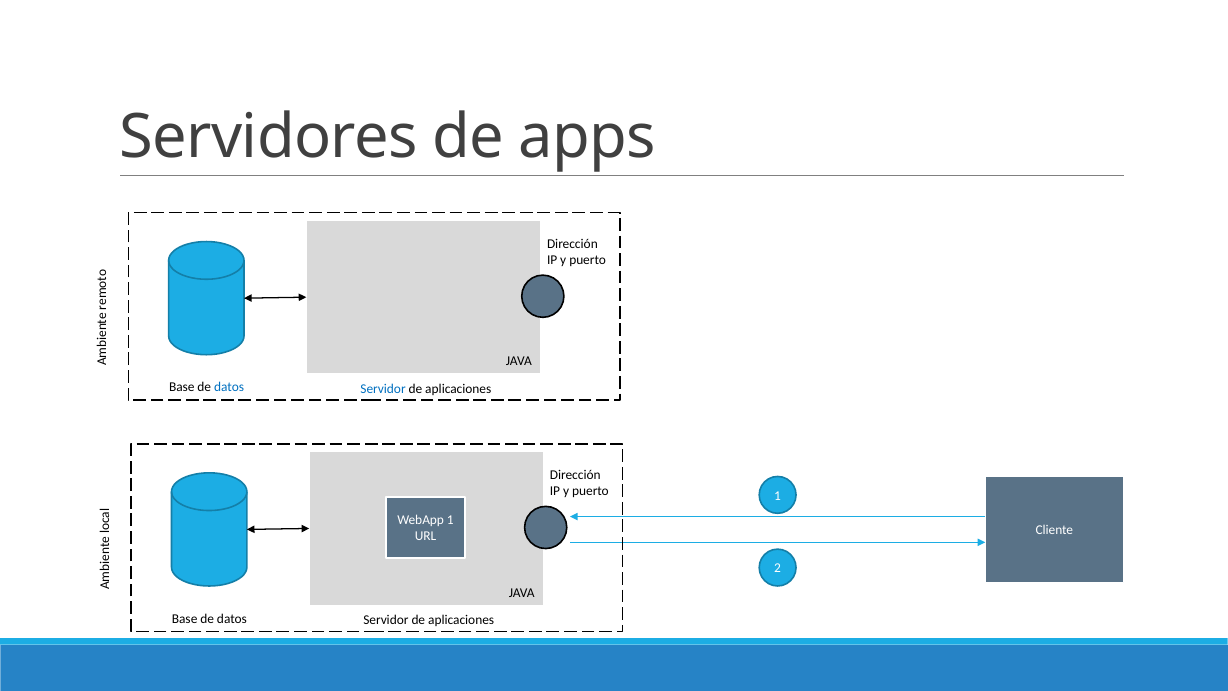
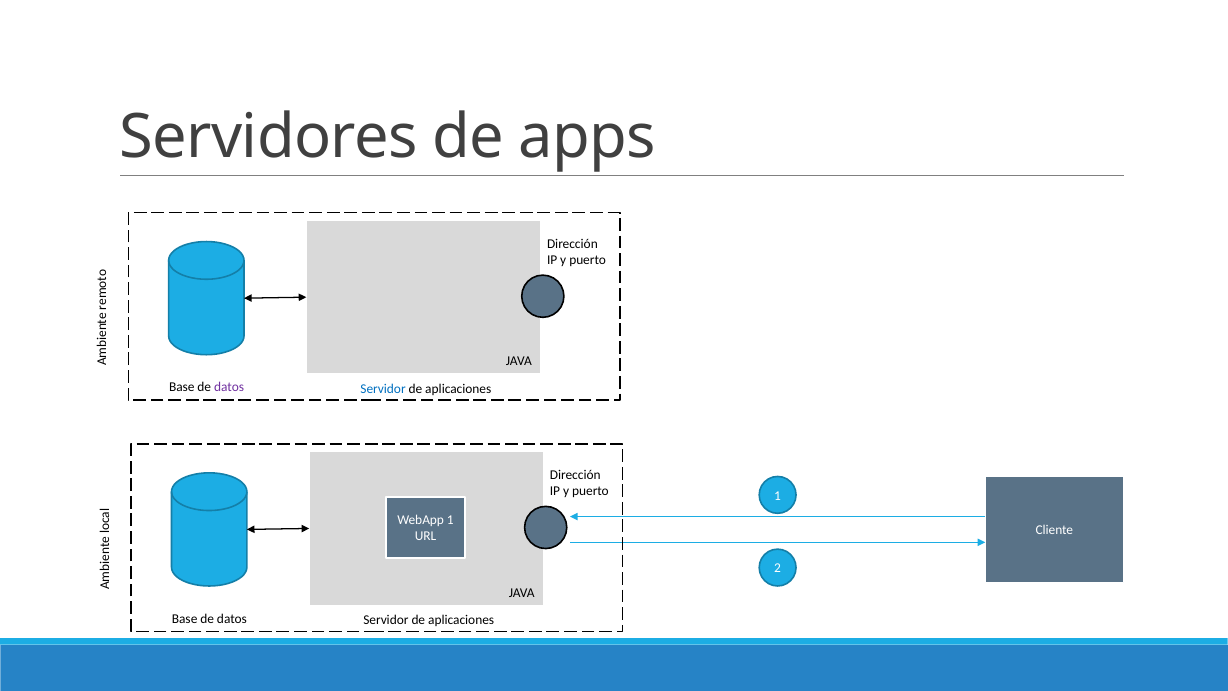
datos colour: blue -> purple (229, 387)
